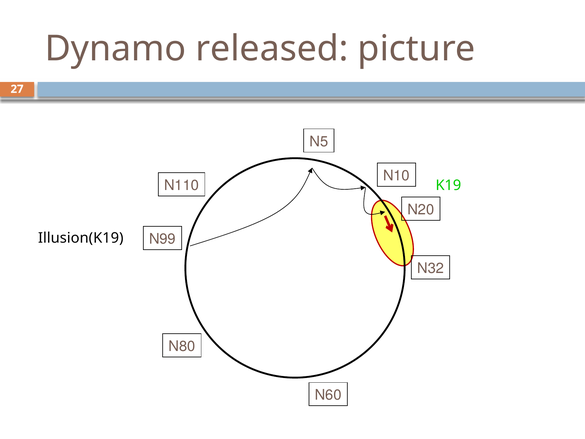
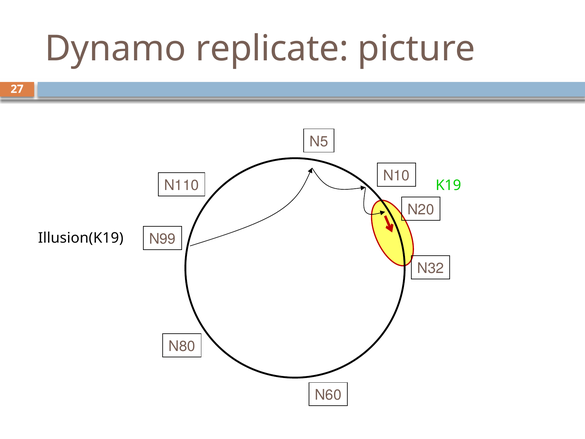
released: released -> replicate (272, 49)
